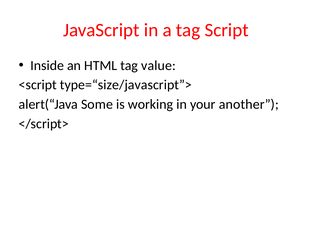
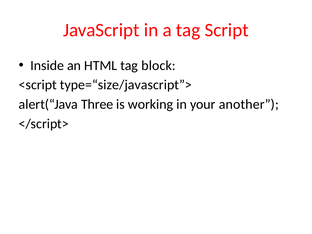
value: value -> block (159, 65)
Some: Some -> Three (97, 104)
